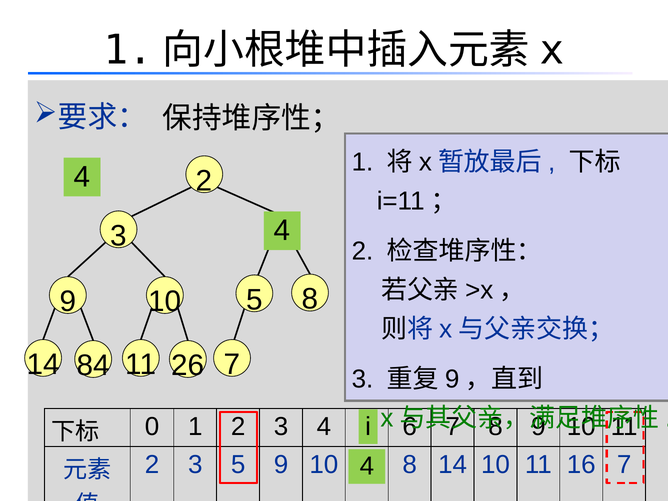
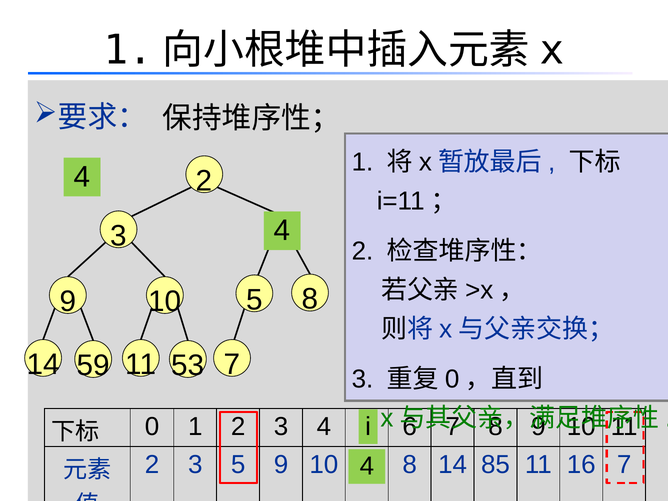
84: 84 -> 59 (93, 366)
26: 26 -> 53 (188, 366)
9: 9 -> 0 (452, 379)
14 10: 10 -> 85 (495, 465)
